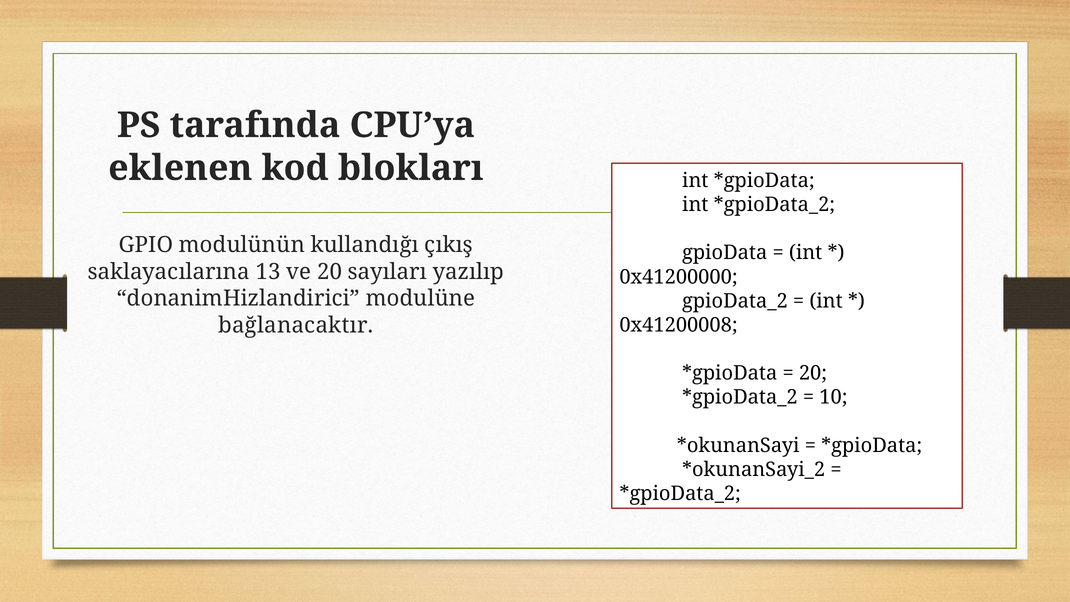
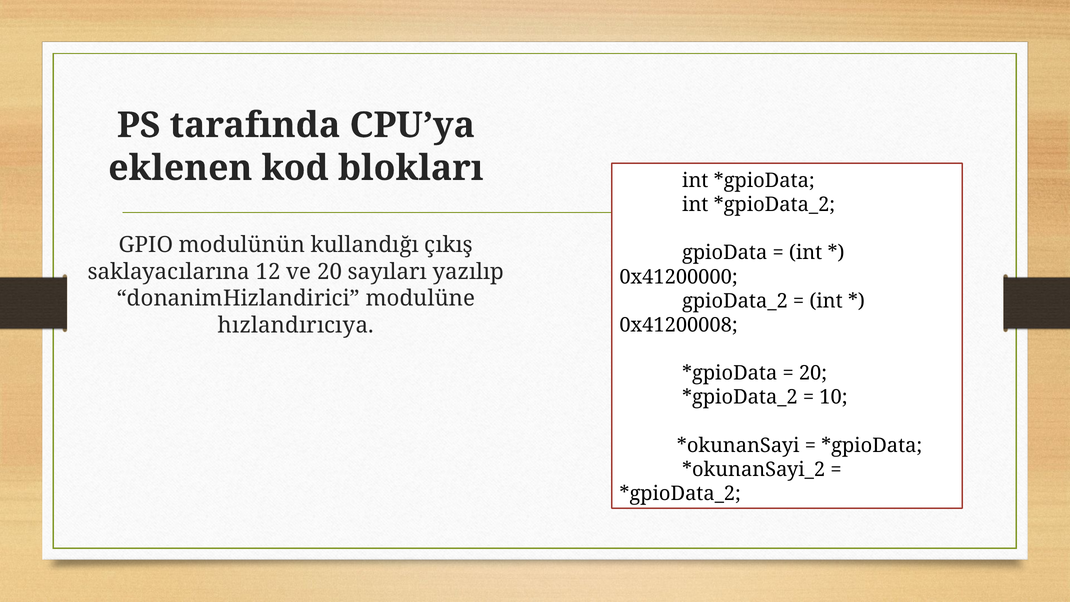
13: 13 -> 12 (268, 272)
bağlanacaktır: bağlanacaktır -> hızlandırıcıya (296, 325)
